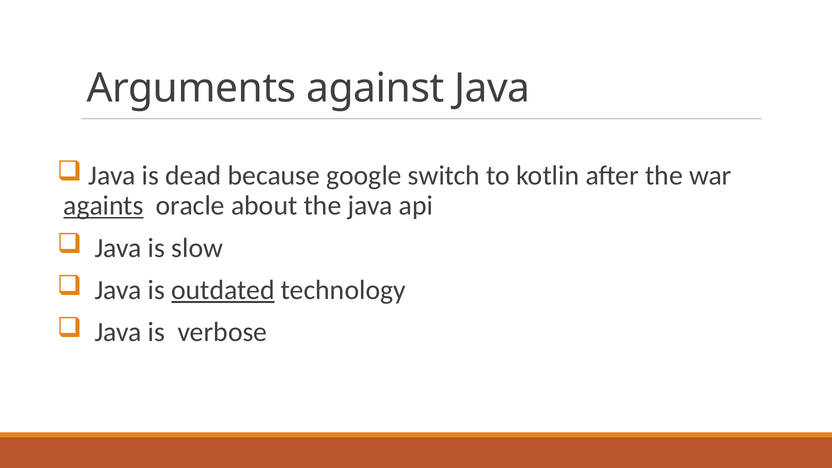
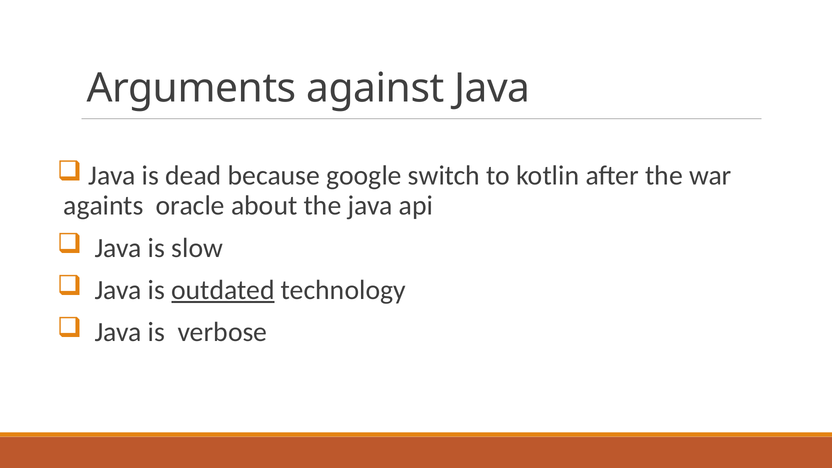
againts underline: present -> none (103, 206)
